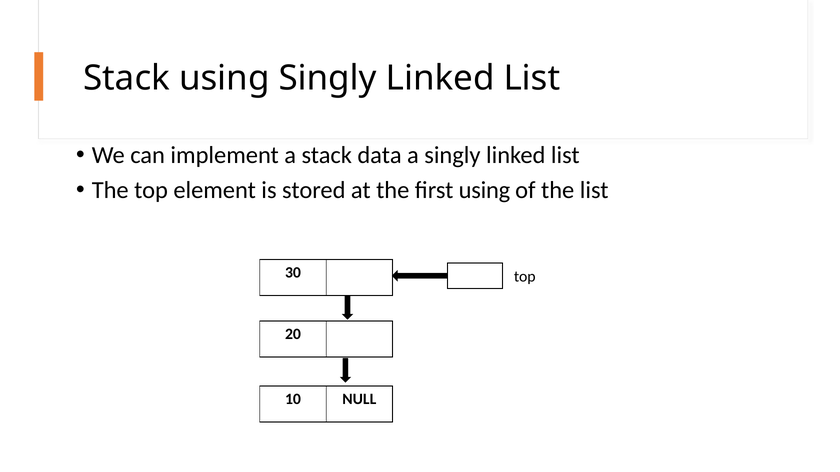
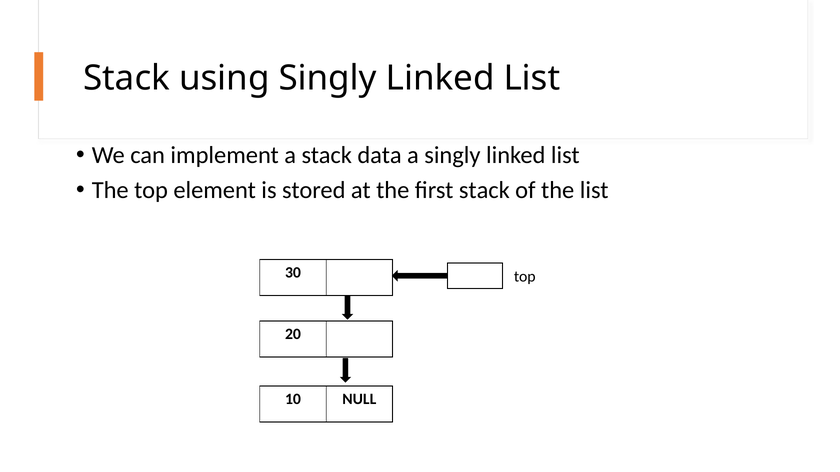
first using: using -> stack (484, 190)
